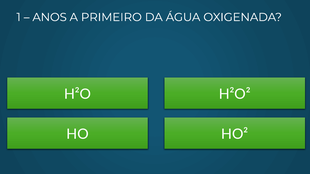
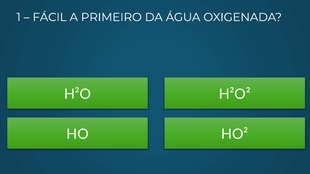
ANOS: ANOS -> FÁCIL (50, 17)
